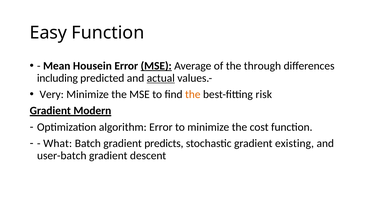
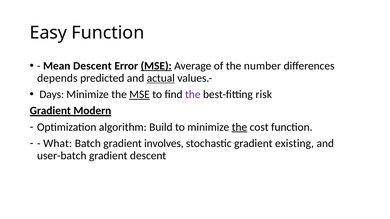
Mean Housein: Housein -> Descent (92, 66)
through: through -> number (262, 66)
including: including -> depends (57, 78)
Very: Very -> Days (52, 95)
MSE underline: none -> present (140, 95)
the colour: orange -> purple (193, 95)
algorithm Error: Error -> Build (161, 127)
the underline: none -> present (239, 127)
predicts: predicts -> involves (164, 144)
